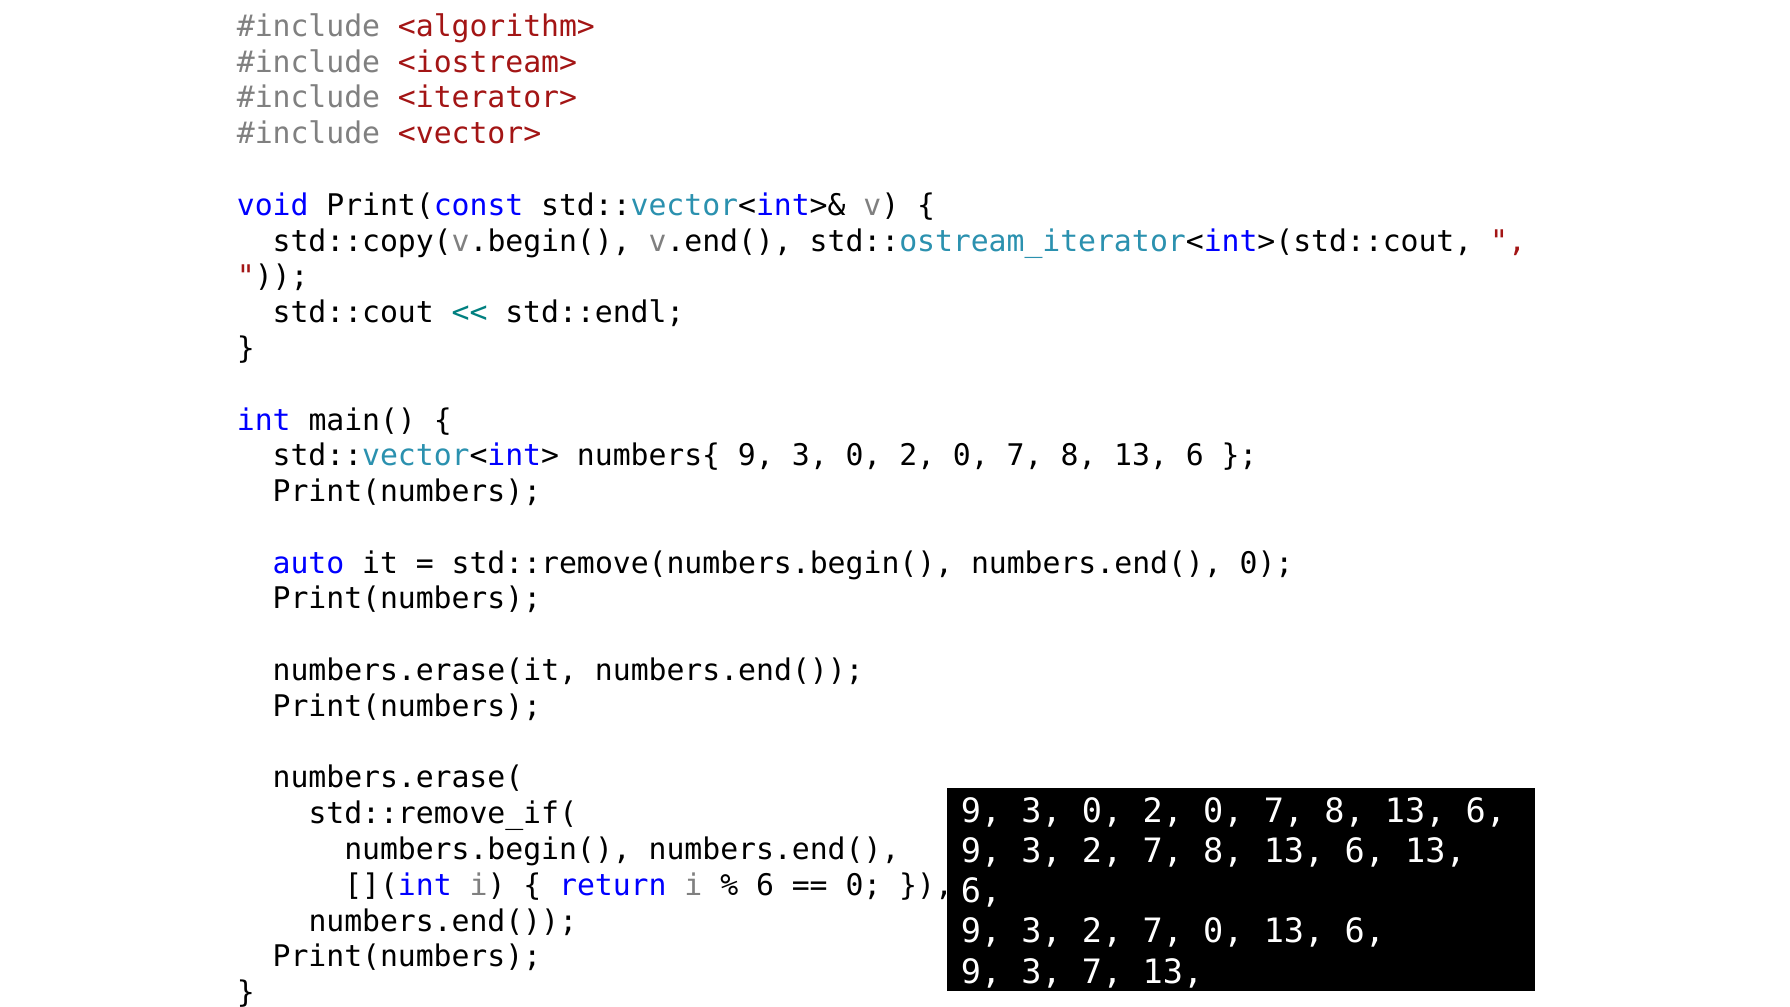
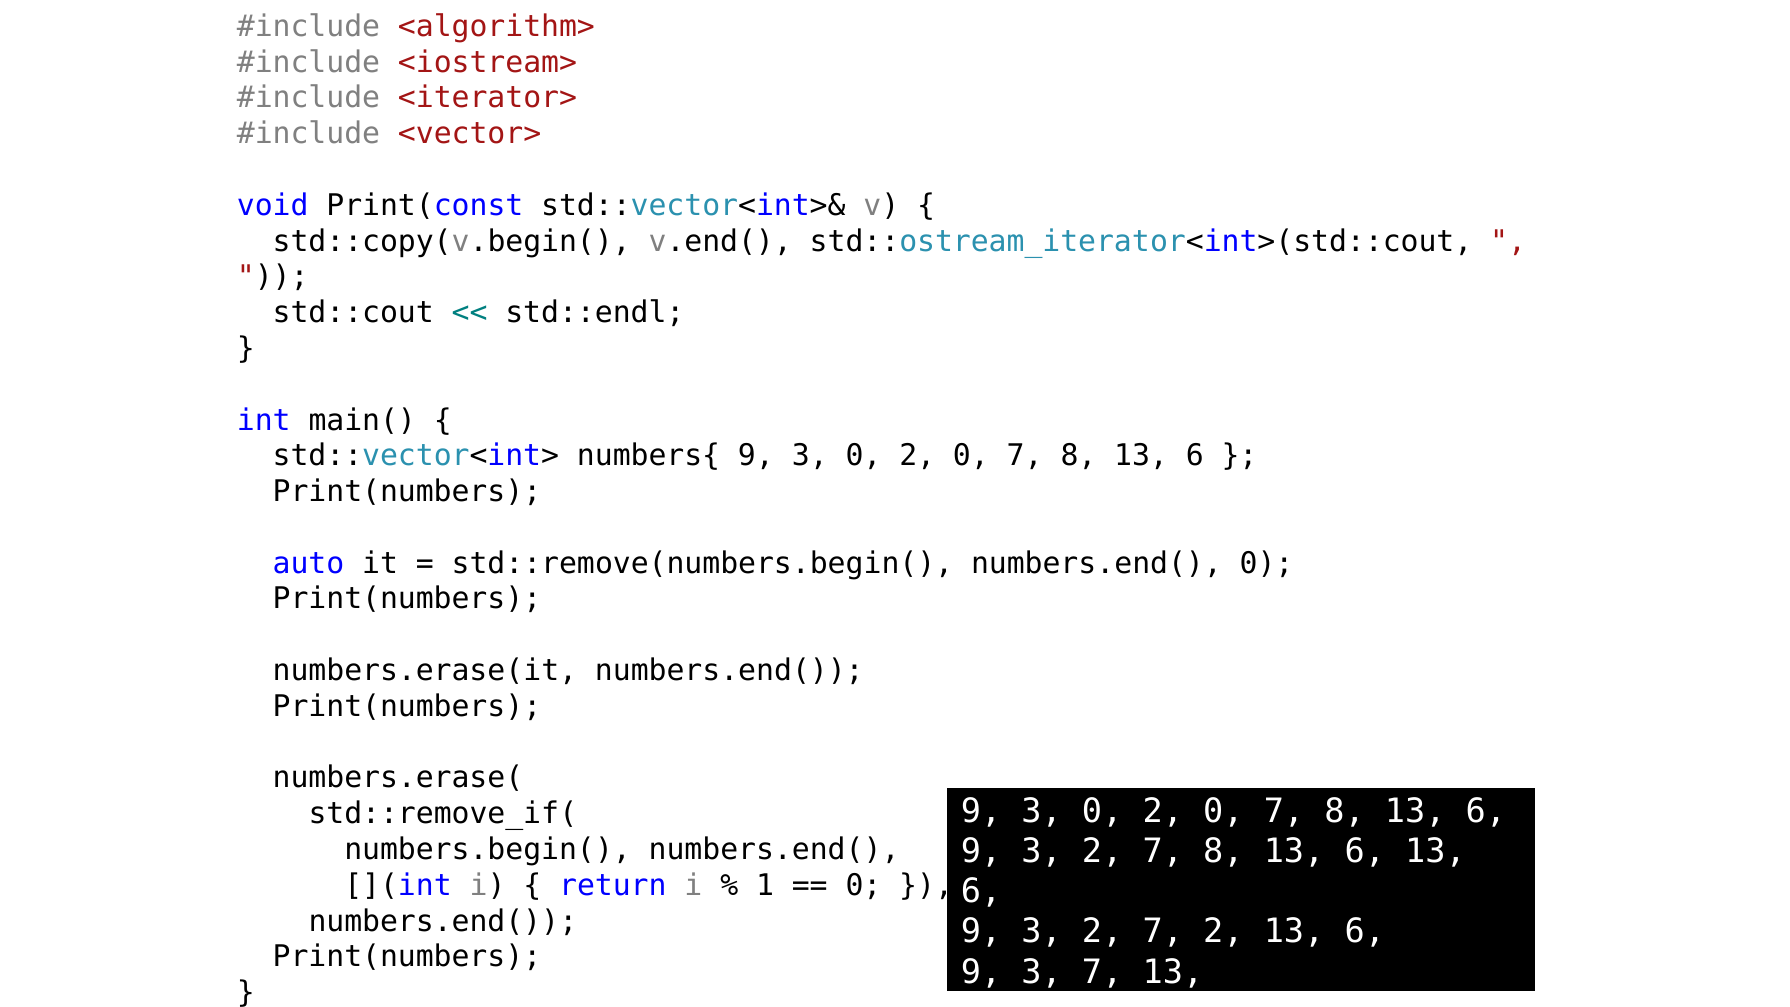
6: 6 -> 1 (765, 885)
7 0: 0 -> 2 (1223, 932)
